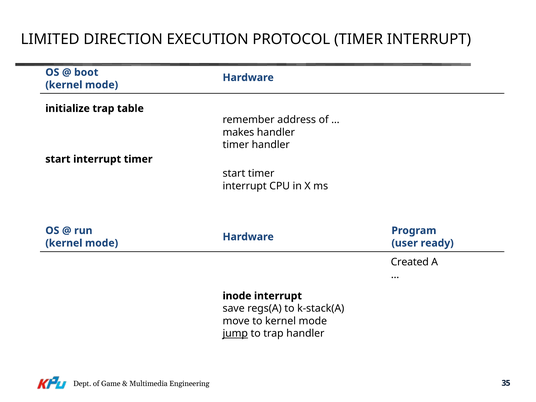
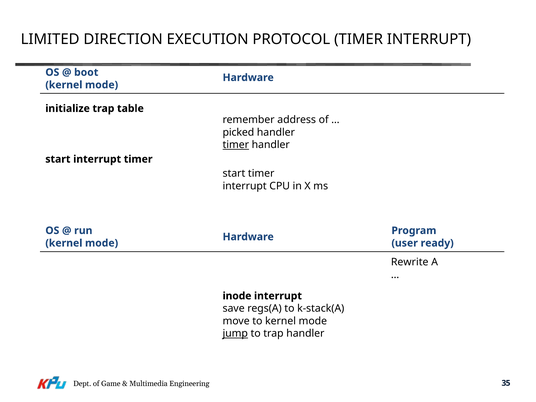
makes: makes -> picked (238, 132)
timer underline: none -> present (236, 145)
Created: Created -> Rewrite (410, 262)
